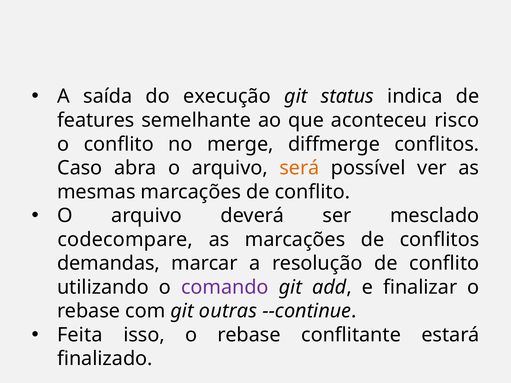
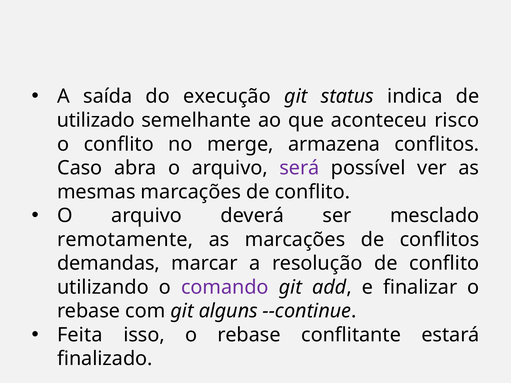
features: features -> utilizado (96, 120)
diffmerge: diffmerge -> armazena (334, 144)
será colour: orange -> purple (299, 168)
codecompare: codecompare -> remotamente (125, 240)
outras: outras -> alguns (228, 311)
